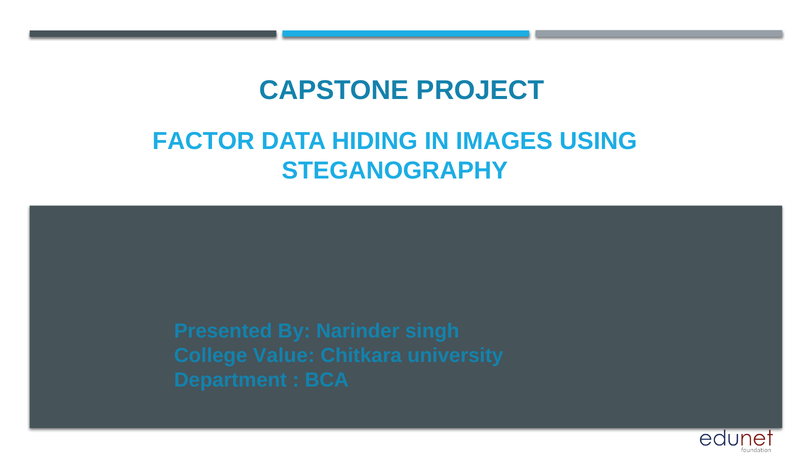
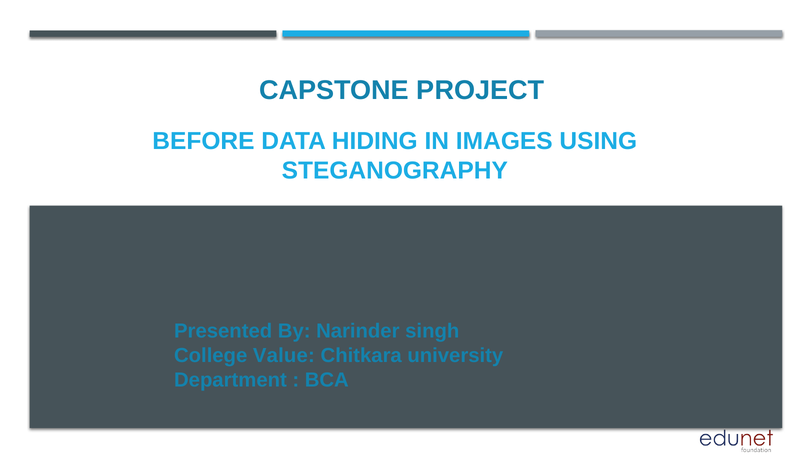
FACTOR: FACTOR -> BEFORE (203, 141)
